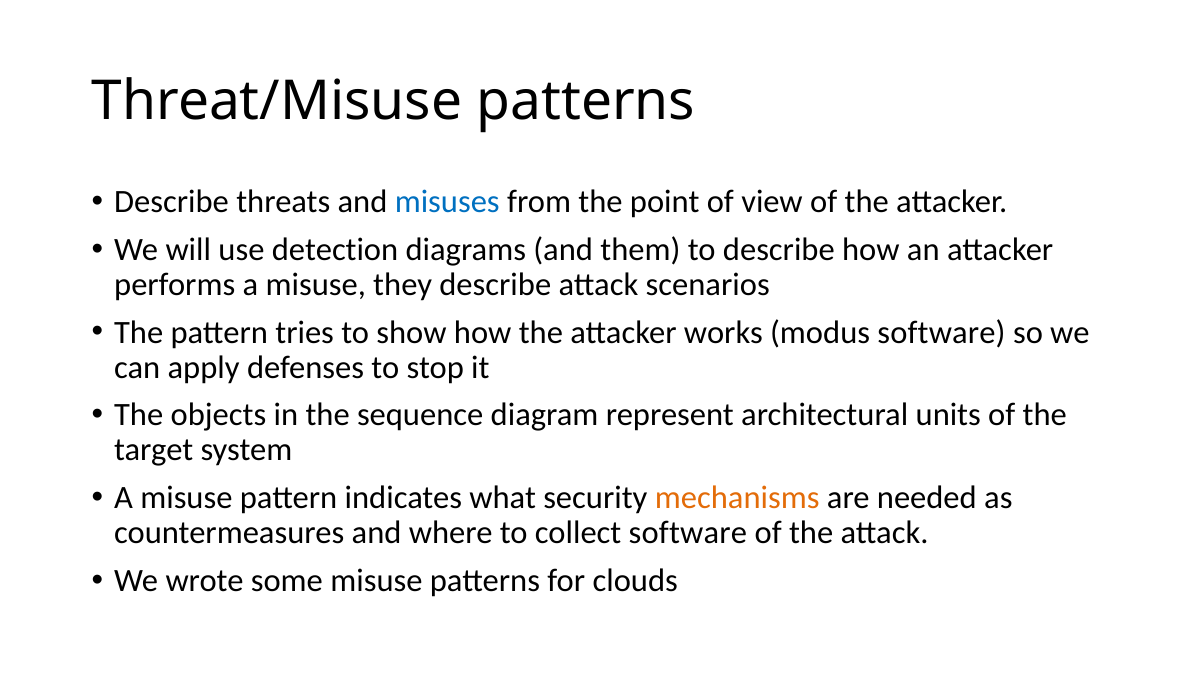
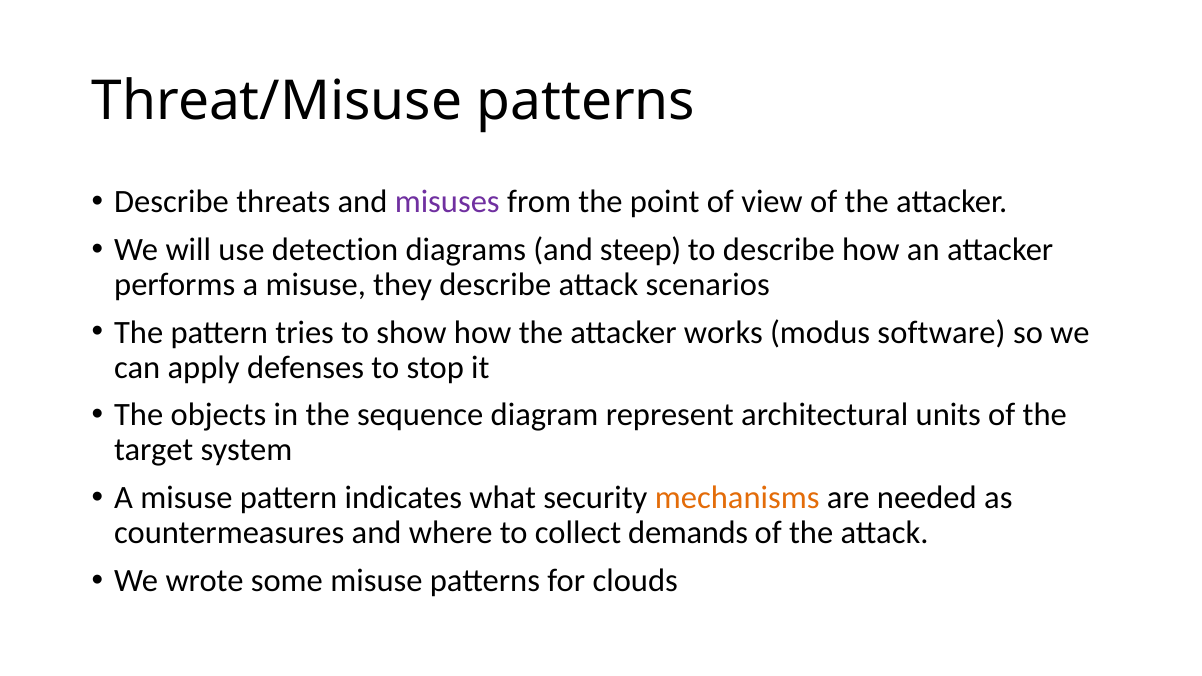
misuses colour: blue -> purple (447, 202)
them: them -> steep (641, 250)
collect software: software -> demands (688, 533)
